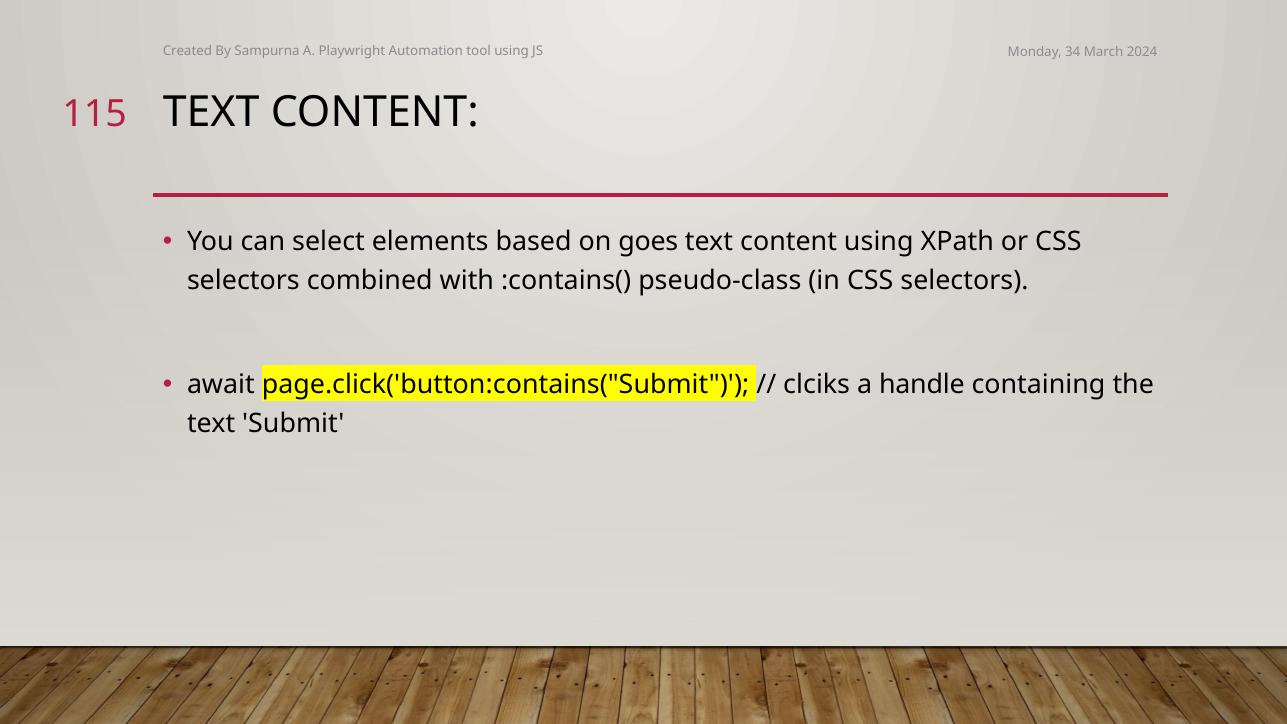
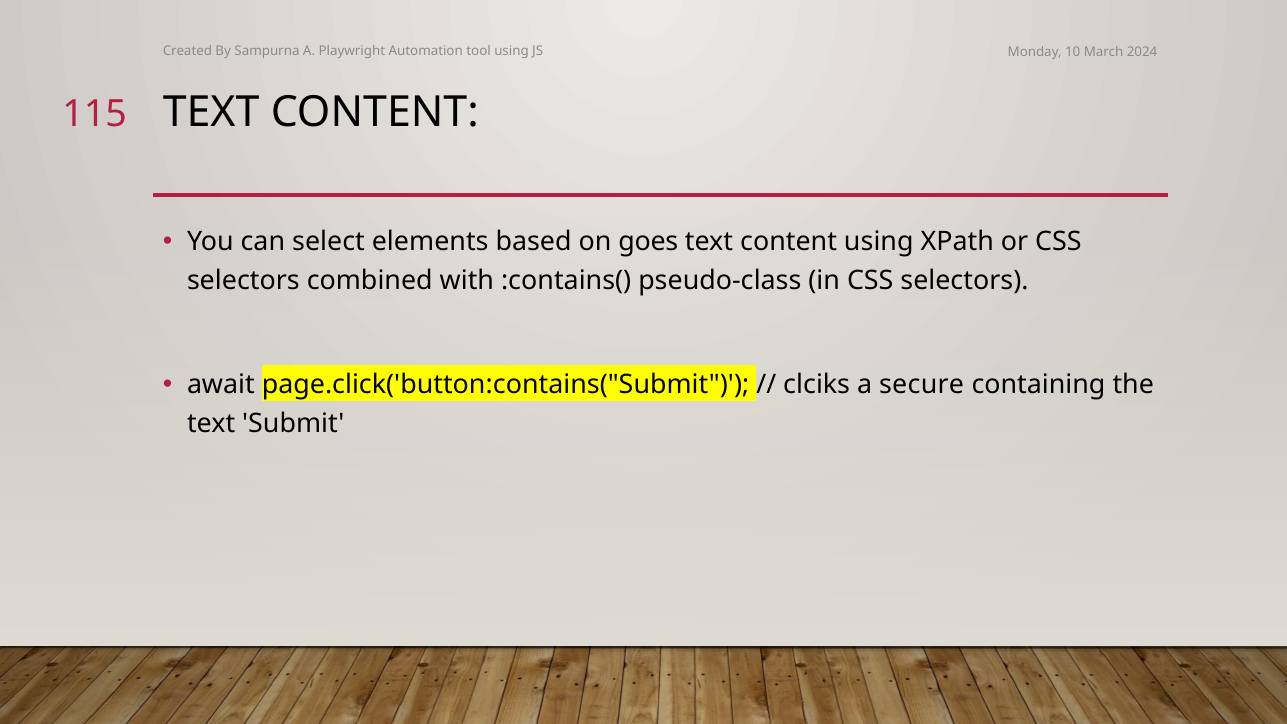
34: 34 -> 10 (1073, 52)
handle: handle -> secure (922, 385)
